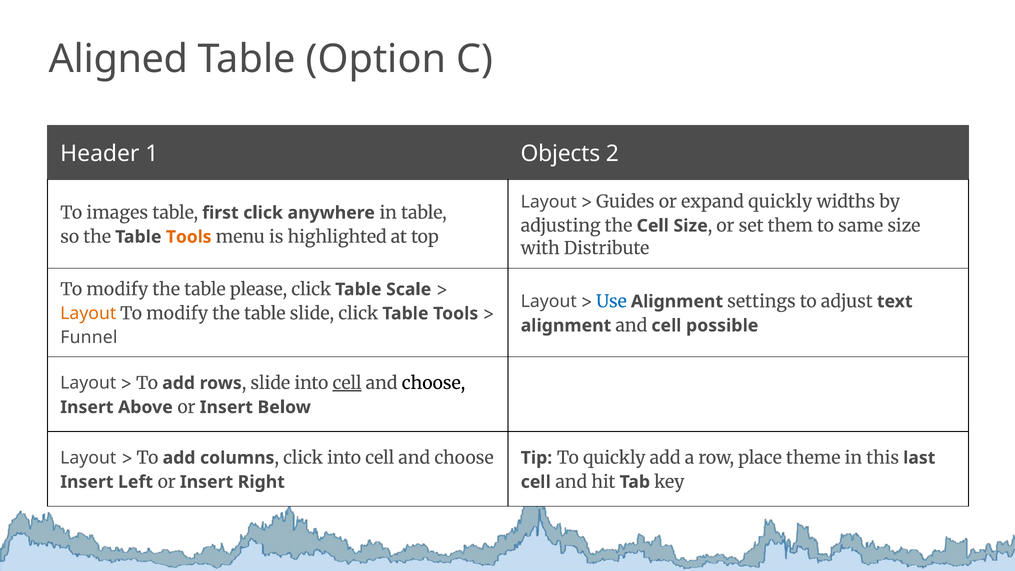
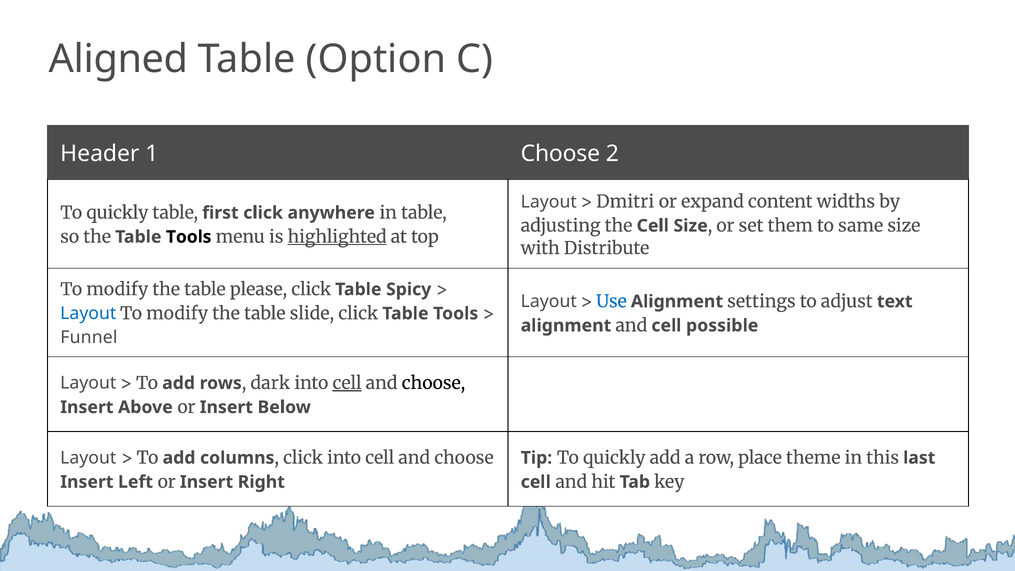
1 Objects: Objects -> Choose (560, 154)
Guides: Guides -> Dmitri (625, 202)
expand quickly: quickly -> content (780, 202)
images: images -> quickly (117, 213)
Tools colour: orange -> black (189, 237)
highlighted underline: none -> present (337, 237)
Scale: Scale -> Spicy (409, 289)
Layout colour: orange -> blue (88, 313)
rows slide: slide -> dark (270, 383)
